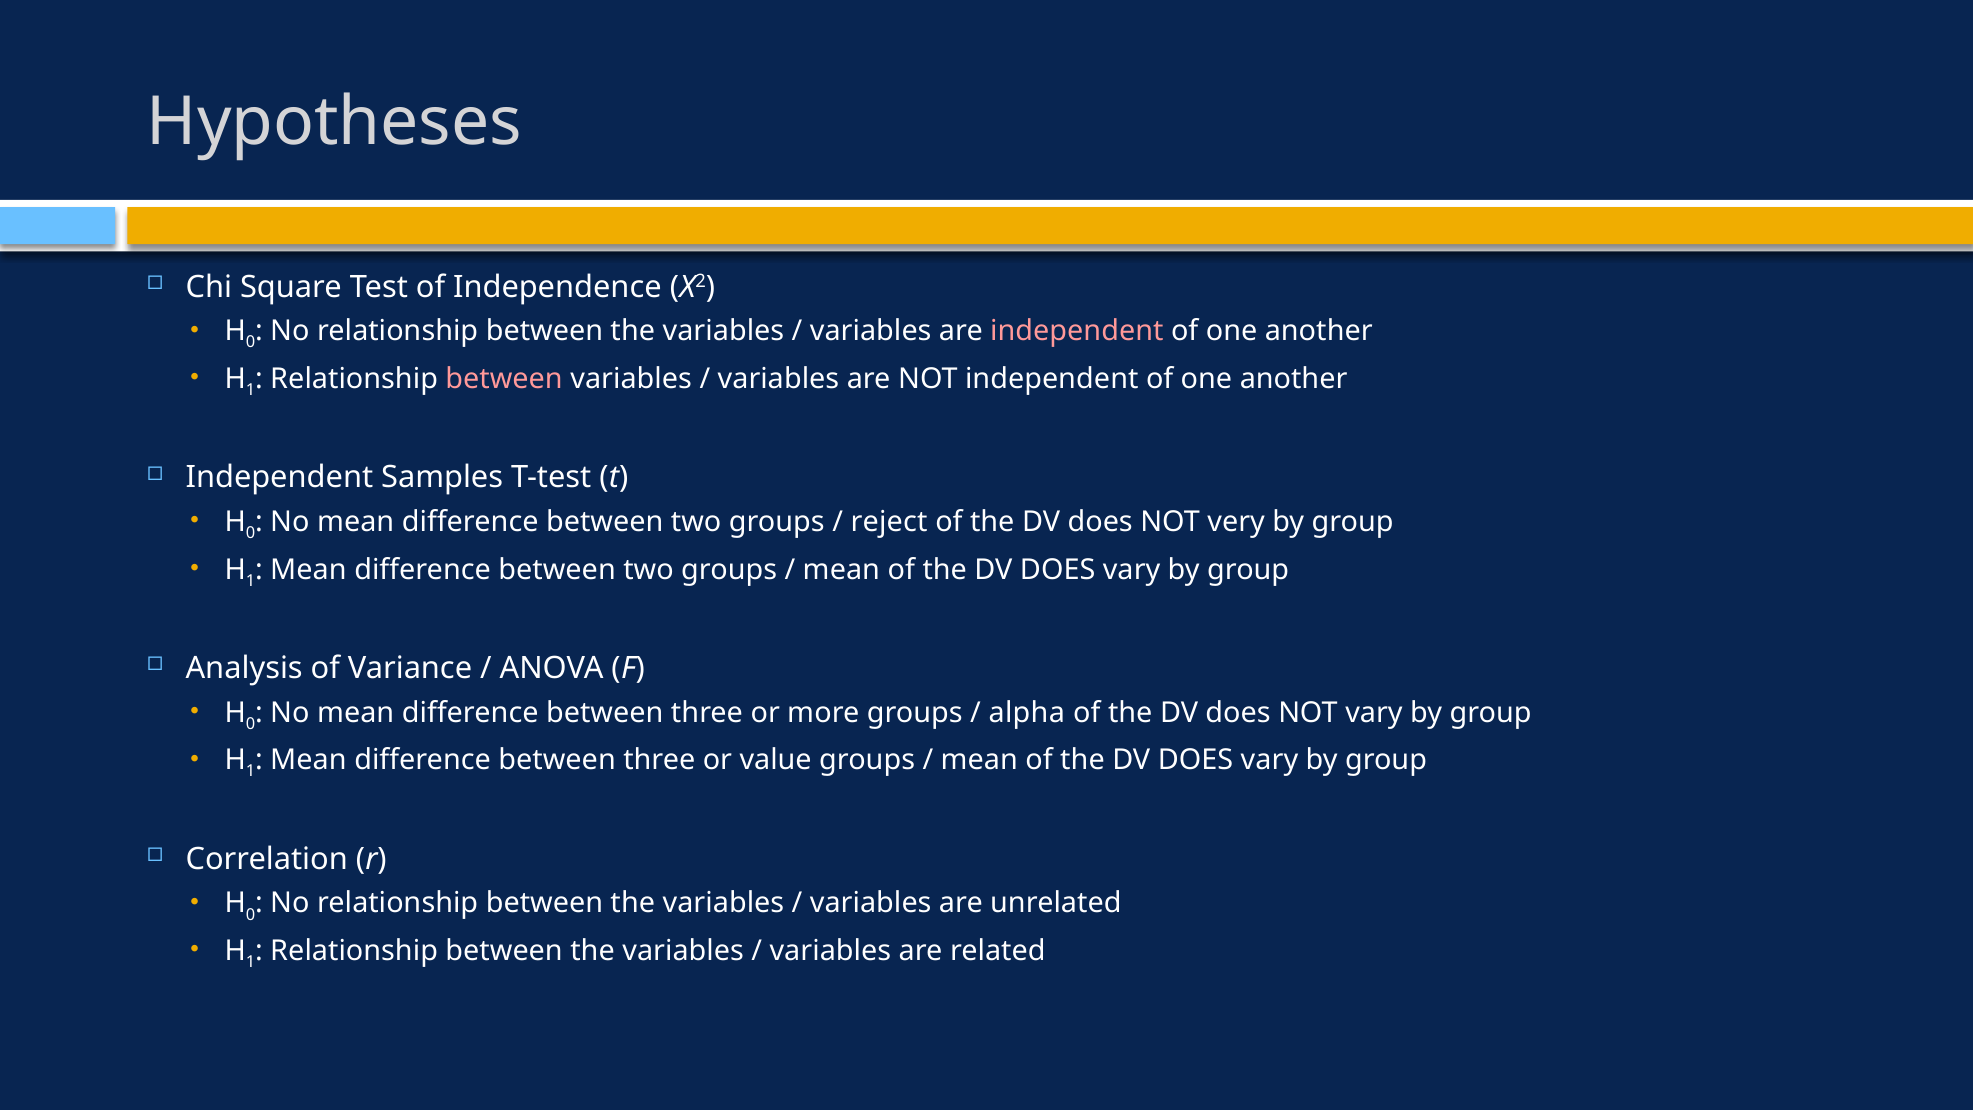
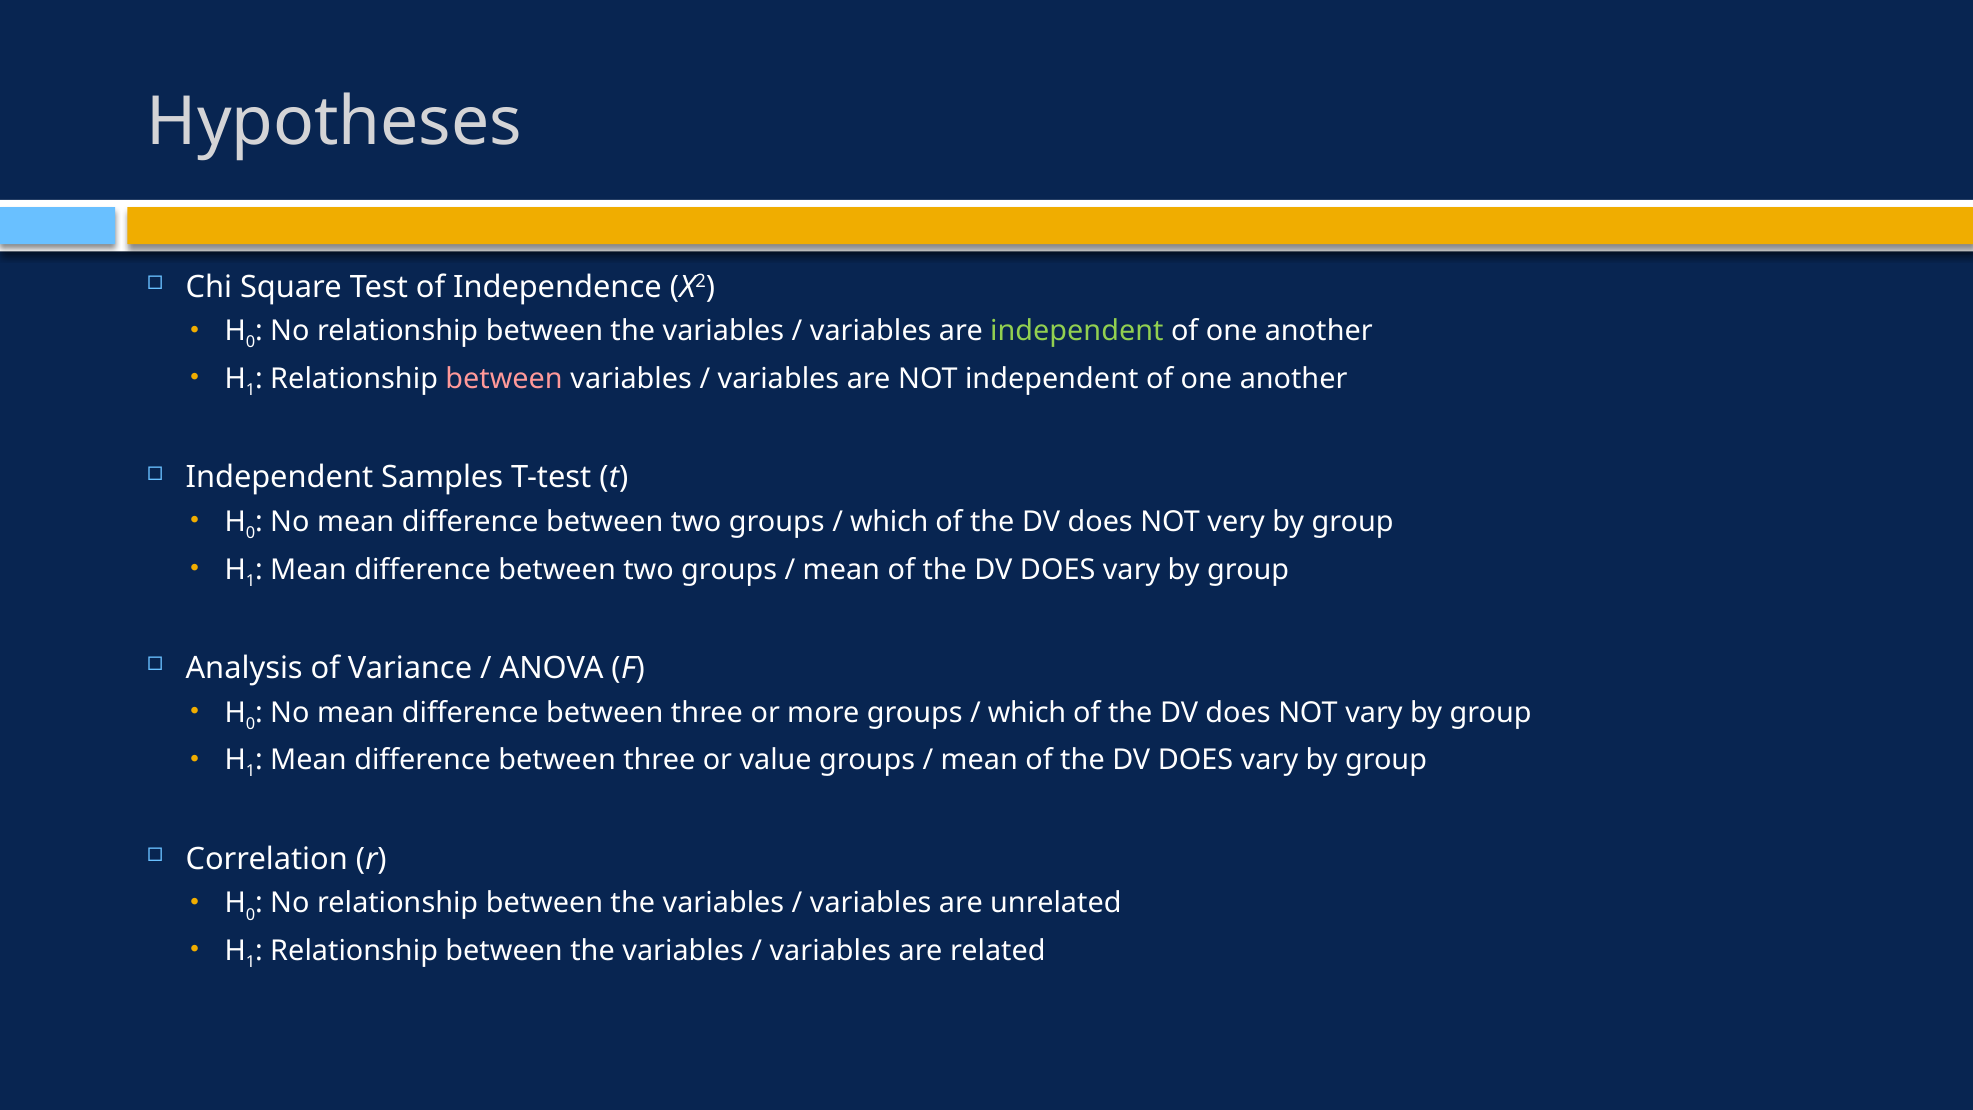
independent colour: pink -> light green (1077, 331)
reject: reject -> which (889, 522)
alpha: alpha -> which (1027, 713)
